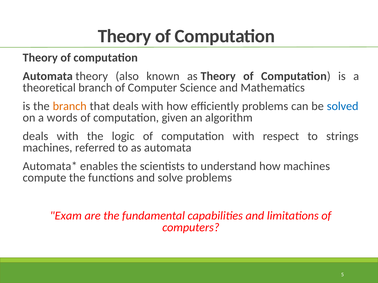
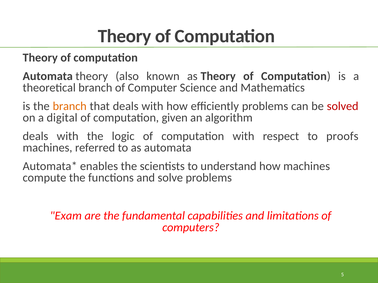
solved colour: blue -> red (343, 106)
words: words -> digital (62, 118)
strings: strings -> proofs (342, 136)
